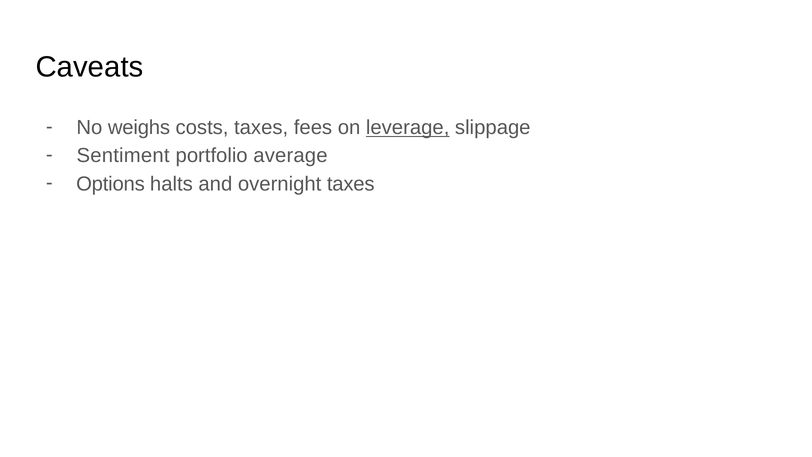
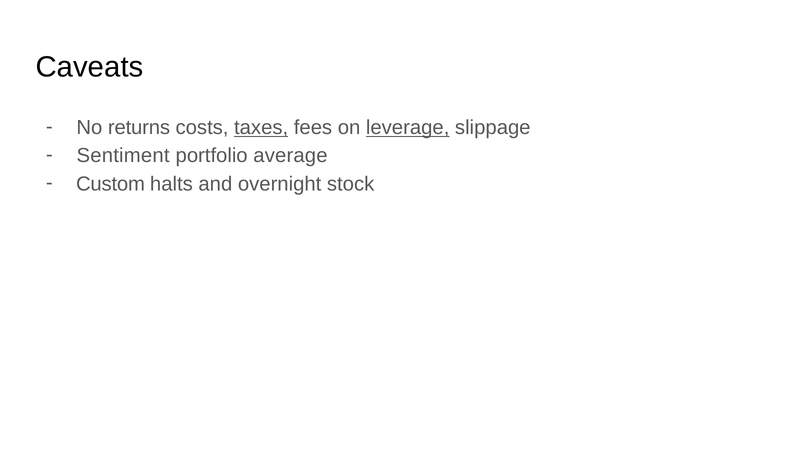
weighs: weighs -> returns (139, 128)
taxes underline: none -> present (261, 128)
Options: Options -> Custom (110, 184)
overnight taxes: taxes -> stock (351, 184)
